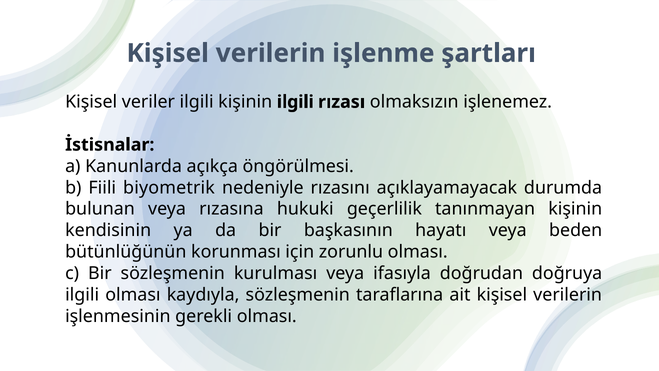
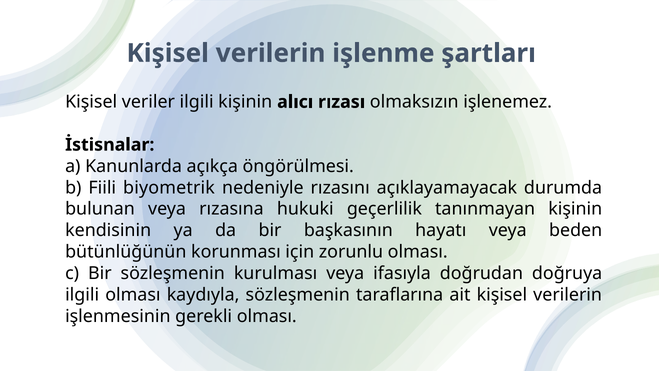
kişinin ilgili: ilgili -> alıcı (295, 102)
